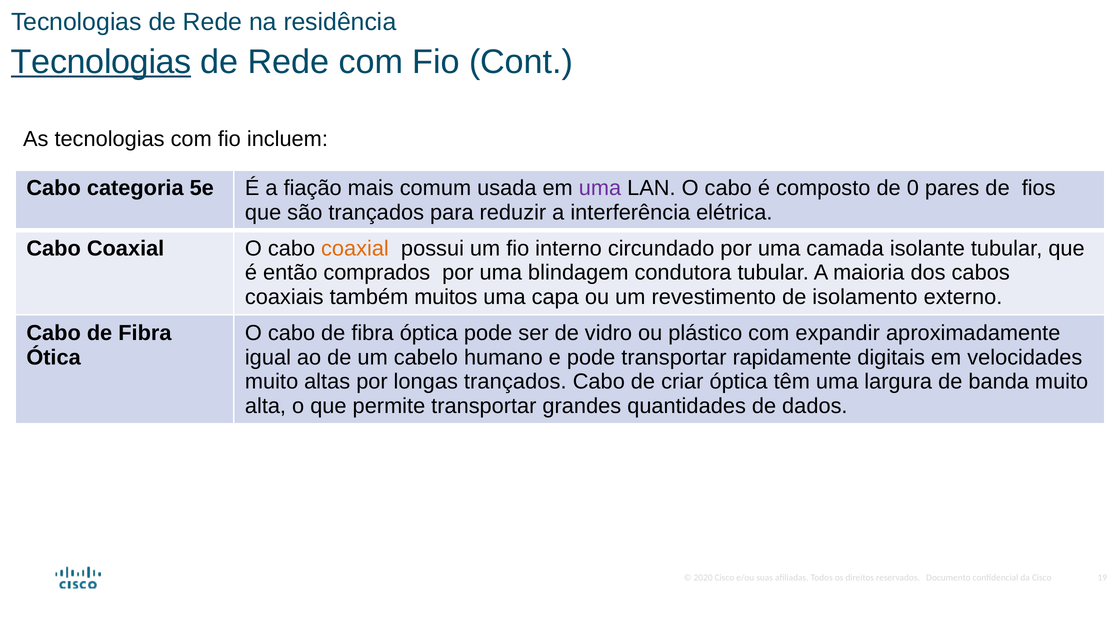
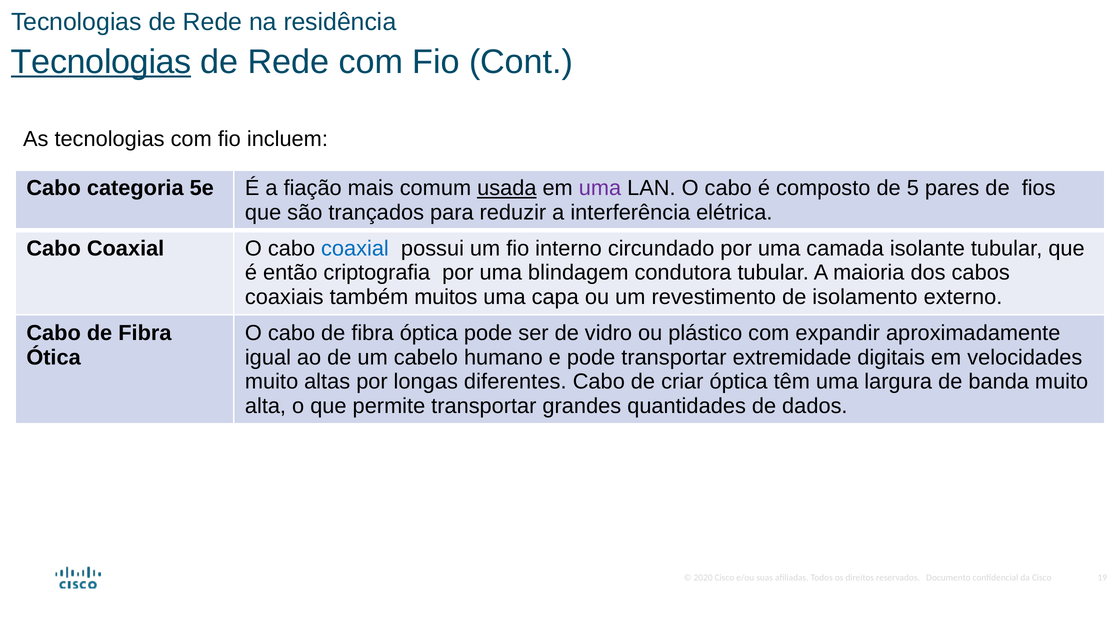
usada underline: none -> present (507, 188)
0: 0 -> 5 (913, 188)
coaxial colour: orange -> blue (355, 248)
comprados: comprados -> criptografia (377, 273)
rapidamente: rapidamente -> extremidade (792, 357)
longas trançados: trançados -> diferentes (515, 382)
